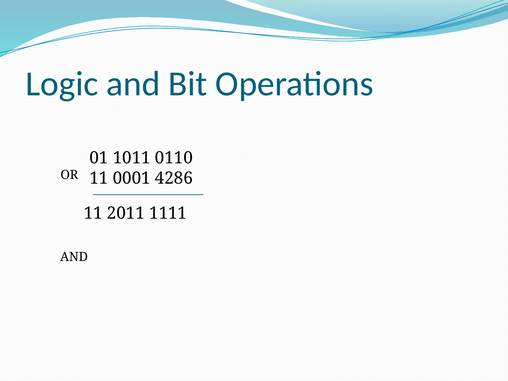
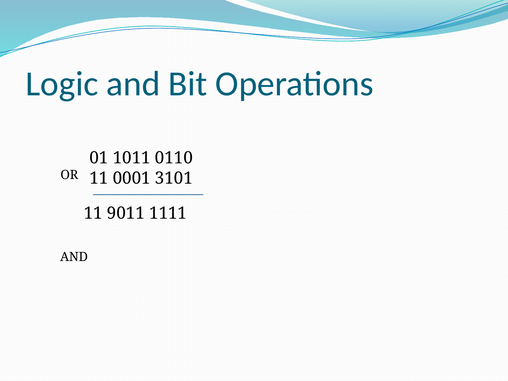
4286: 4286 -> 3101 (174, 178)
2011: 2011 -> 9011 (126, 213)
